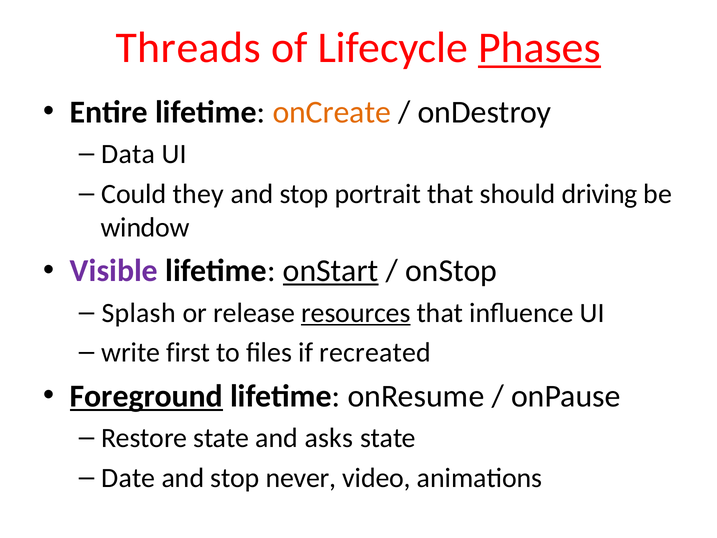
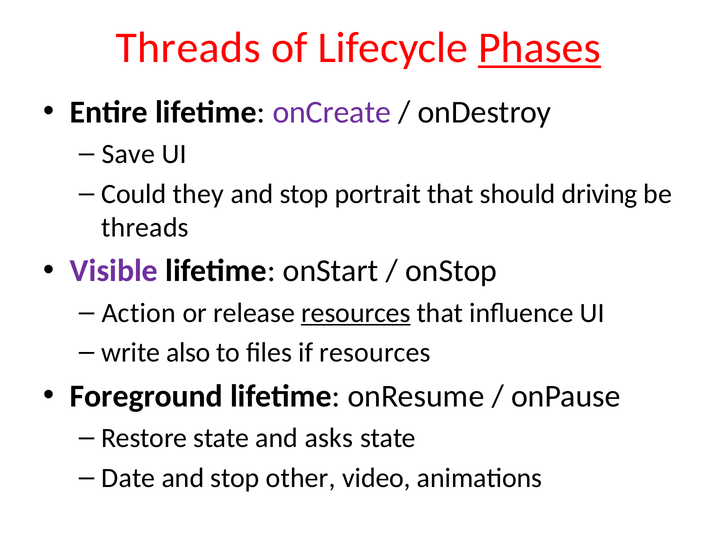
onCreate colour: orange -> purple (332, 112)
Data: Data -> Save (128, 154)
window: window -> threads (145, 227)
onStart underline: present -> none (331, 271)
Splash: Splash -> Action (139, 313)
first: first -> also (188, 353)
if recreated: recreated -> resources (375, 353)
Foreground underline: present -> none (146, 396)
never: never -> other (301, 478)
